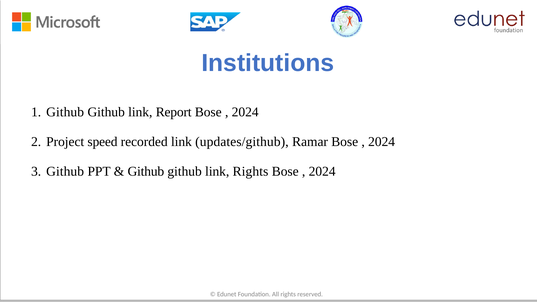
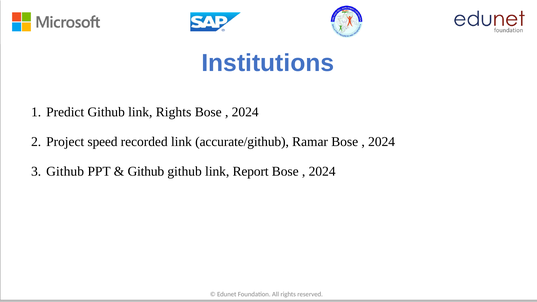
Github: Github -> Predict (65, 112)
link Report: Report -> Rights (174, 112)
updates/github: updates/github -> accurate/github (242, 142)
link Rights: Rights -> Report (251, 172)
